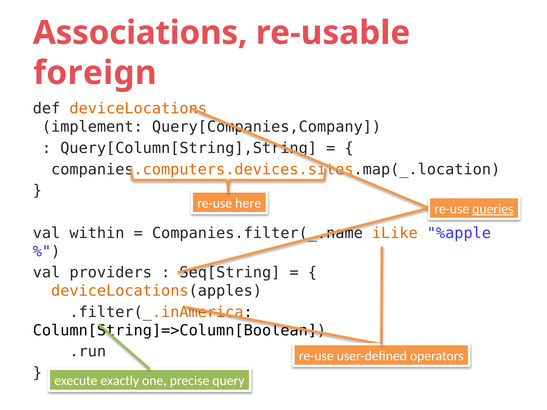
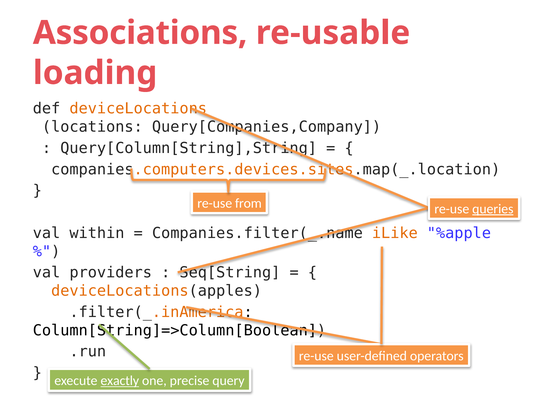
foreign: foreign -> loading (95, 73)
implement: implement -> locations (92, 127)
here: here -> from (248, 203)
exactly underline: none -> present (120, 381)
